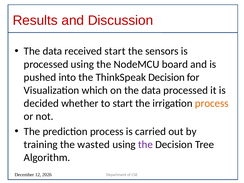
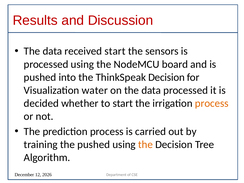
which: which -> water (95, 90)
the wasted: wasted -> pushed (94, 145)
the colour: purple -> orange (145, 145)
